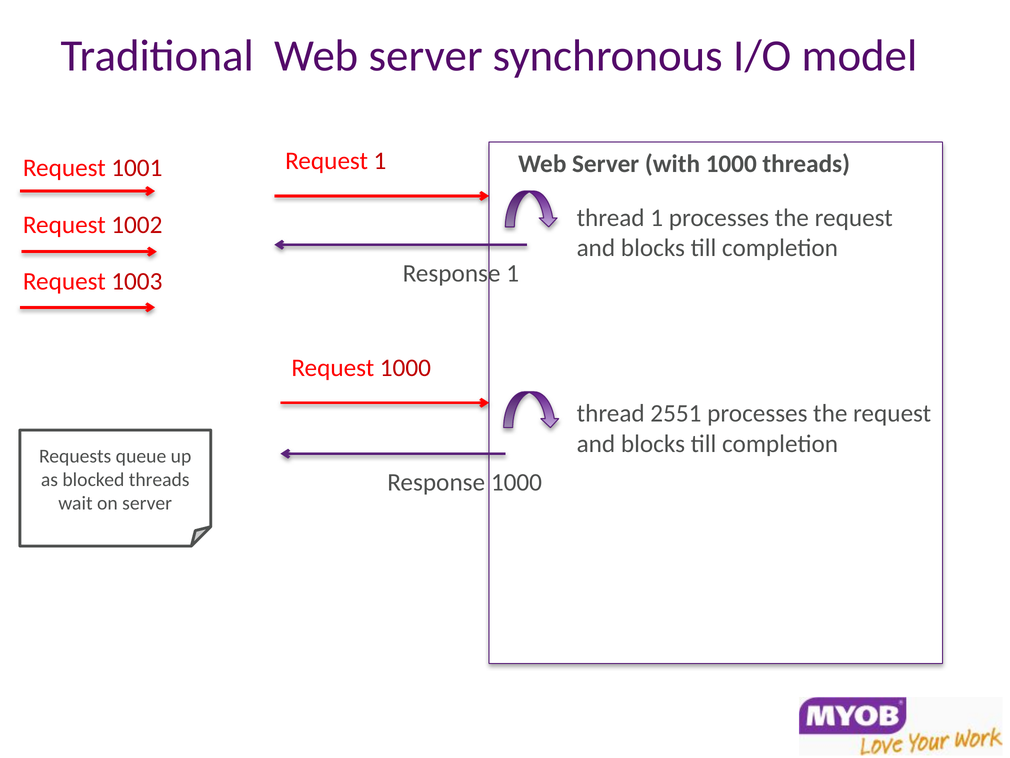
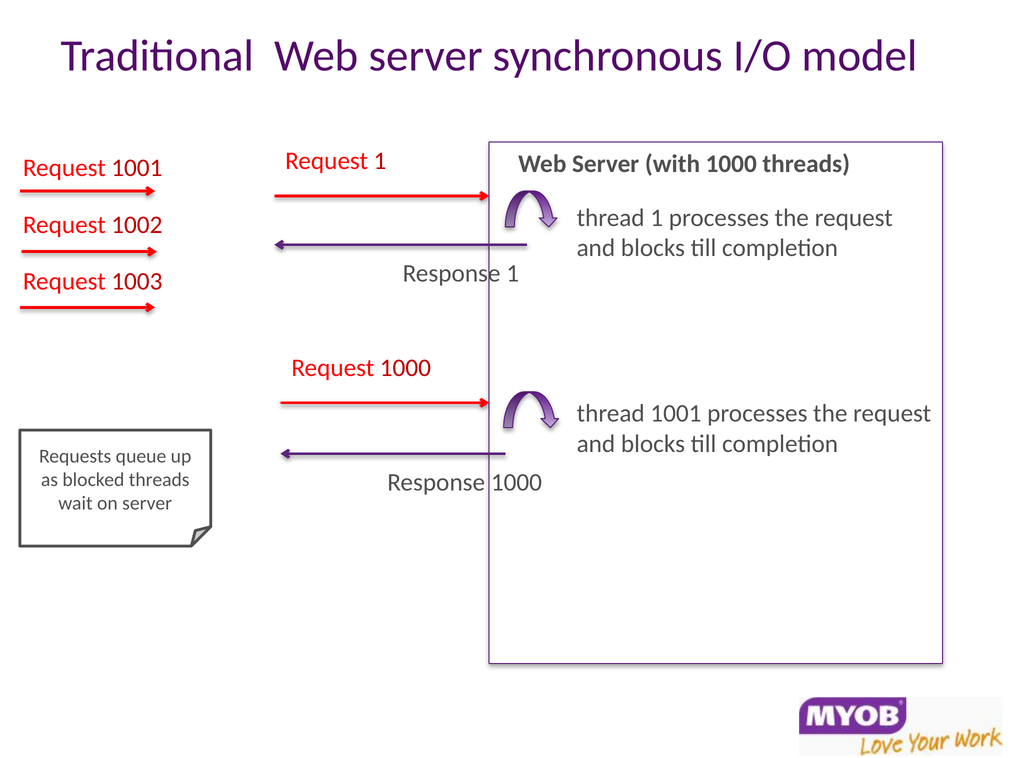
thread 2551: 2551 -> 1001 (676, 413)
